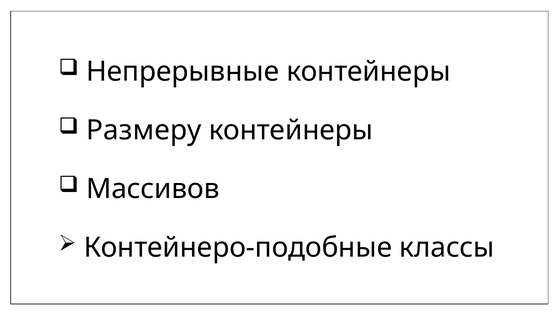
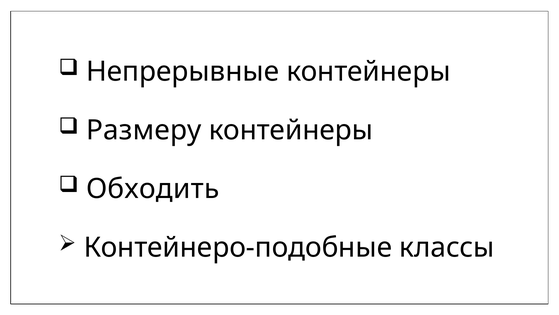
Массивов: Массивов -> Обходить (153, 189)
